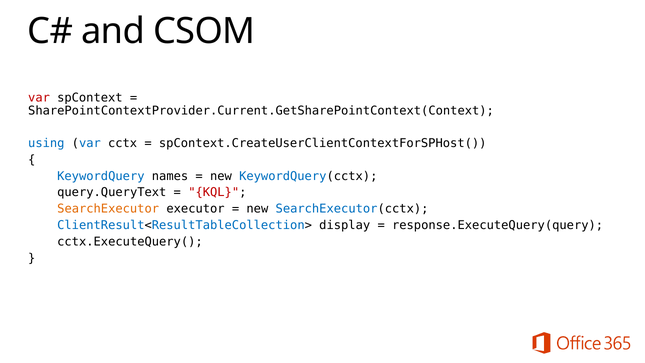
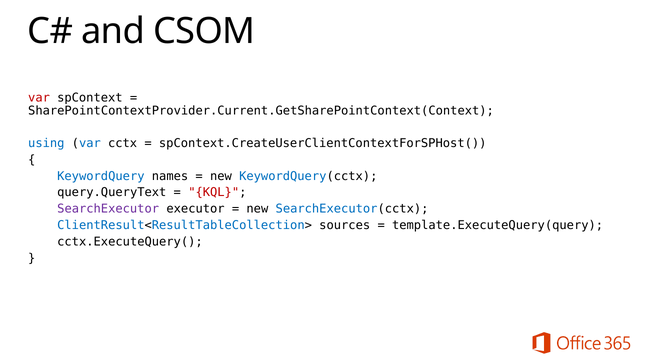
SearchExecutor colour: orange -> purple (108, 209)
display: display -> sources (345, 225)
response.ExecuteQuery(query: response.ExecuteQuery(query -> template.ExecuteQuery(query (498, 225)
